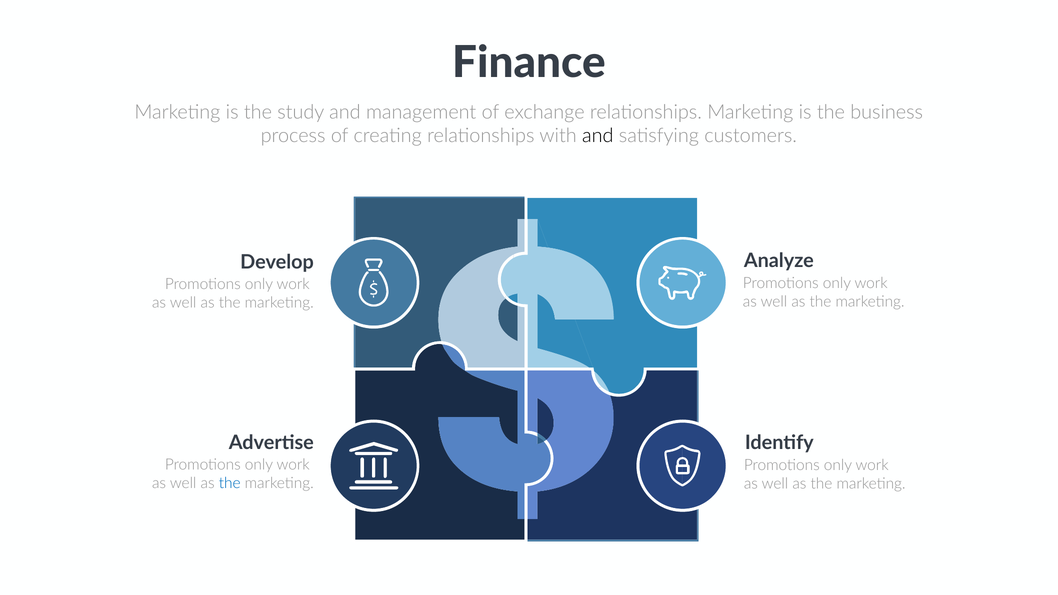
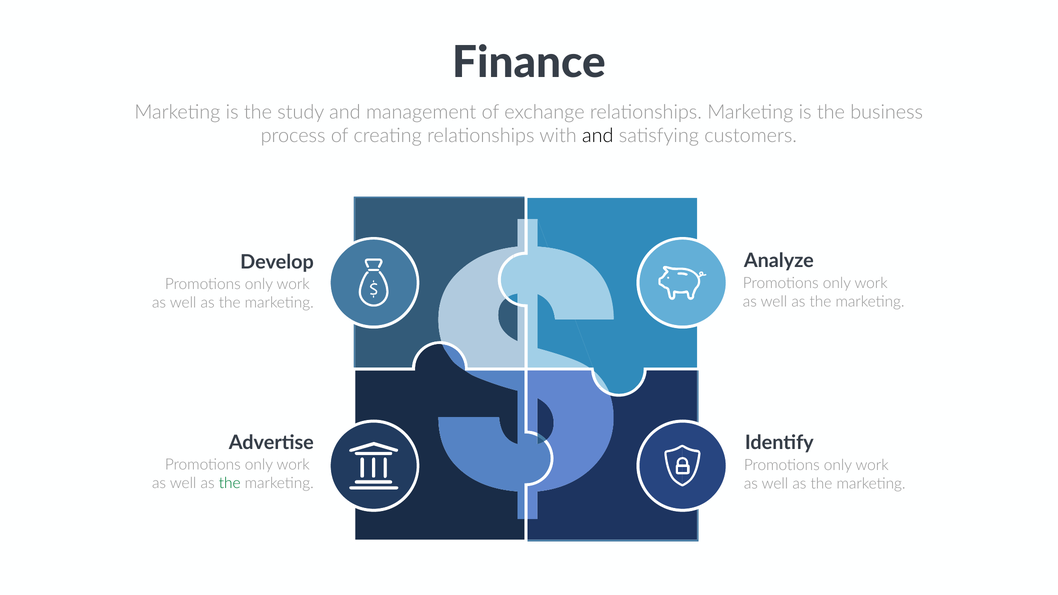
the colour: blue -> green (230, 483)
